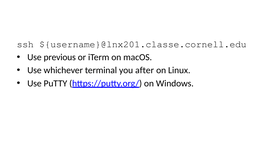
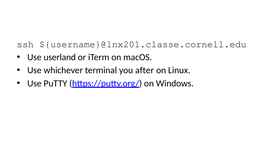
previous: previous -> userland (60, 57)
